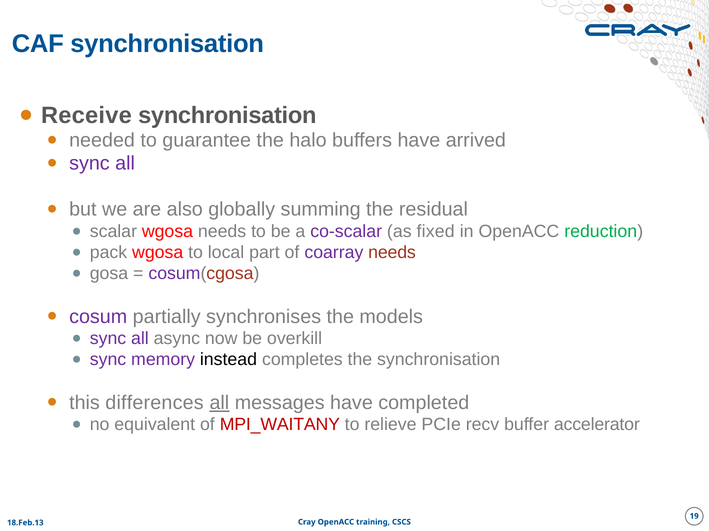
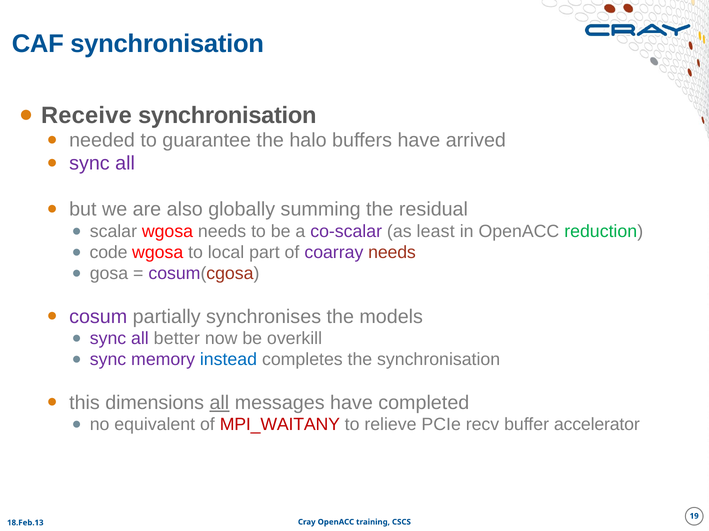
fixed: fixed -> least (436, 232)
pack: pack -> code (109, 253)
async: async -> better (177, 339)
instead colour: black -> blue (228, 360)
differences: differences -> dimensions (155, 403)
